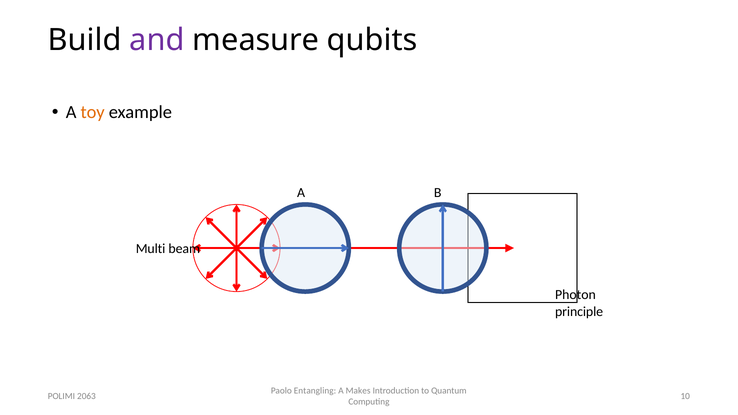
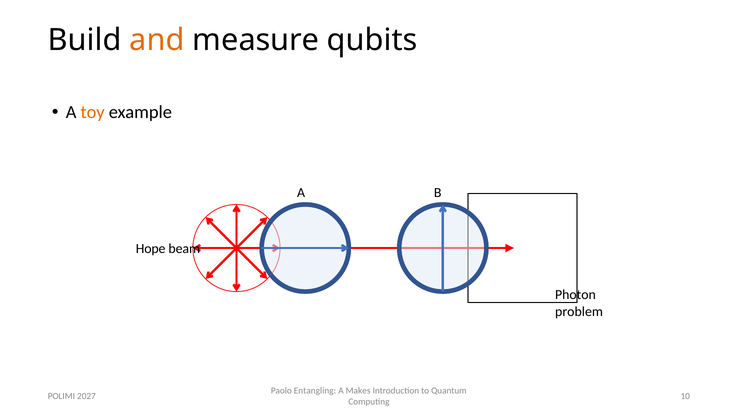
and colour: purple -> orange (157, 40)
Multi: Multi -> Hope (151, 249)
principle: principle -> problem (579, 312)
2063: 2063 -> 2027 (86, 396)
